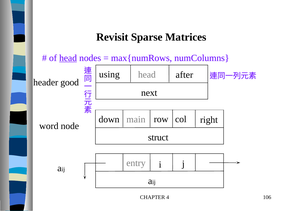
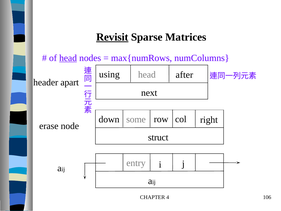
Revisit underline: none -> present (112, 37)
good: good -> apart (70, 82)
main: main -> some (136, 119)
word: word -> erase (49, 126)
